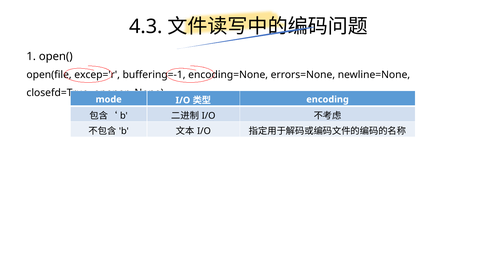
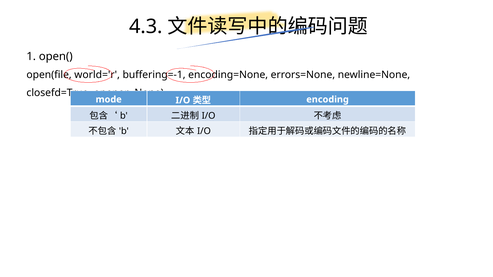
excep='r: excep='r -> world='r (97, 75)
